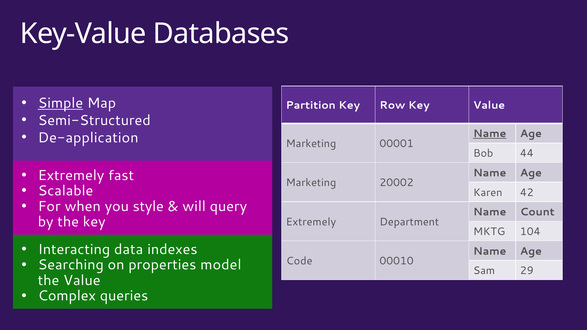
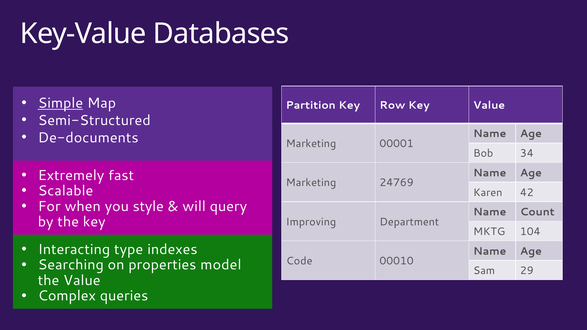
Name underline: present -> none (490, 134)
De-application: De-application -> De-documents (88, 138)
44: 44 -> 34 (527, 153)
20002: 20002 -> 24769 (397, 183)
Extremely: Extremely -> Improving (311, 222)
data: data -> type (129, 249)
